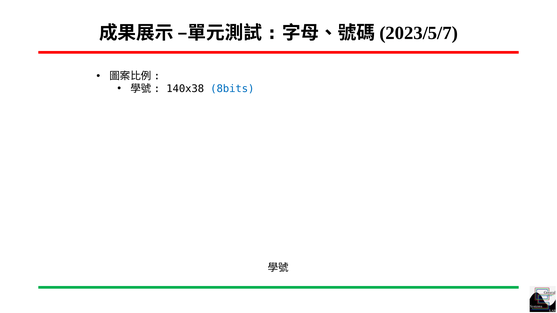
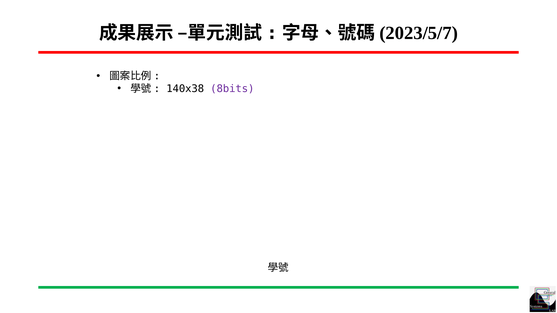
8bits colour: blue -> purple (232, 89)
